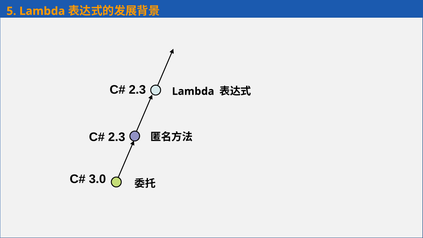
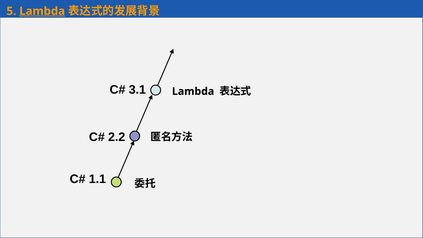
Lambda underline: none -> present (42, 11)
2.3: 2.3 -> 3.1 (137, 90)
2.3: 2.3 -> 2.2 (117, 137)
3.0: 3.0 -> 1.1 (97, 179)
